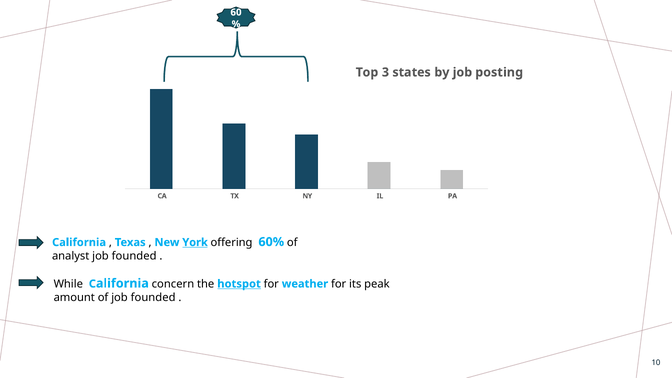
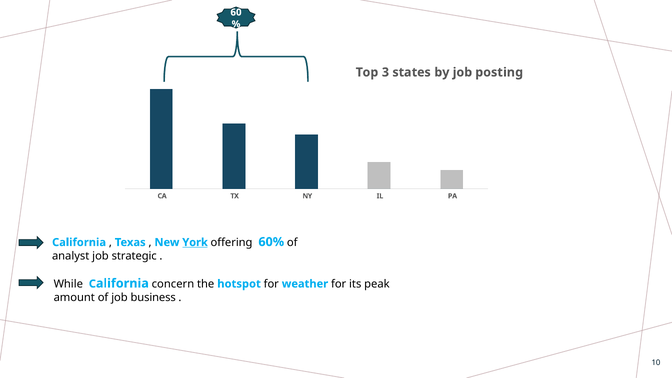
analyst job founded: founded -> strategic (134, 256)
hotspot underline: present -> none (239, 284)
of job founded: founded -> business (153, 298)
